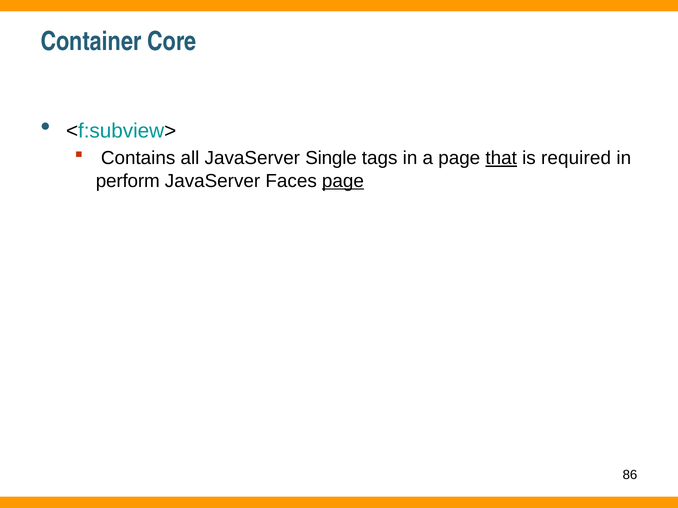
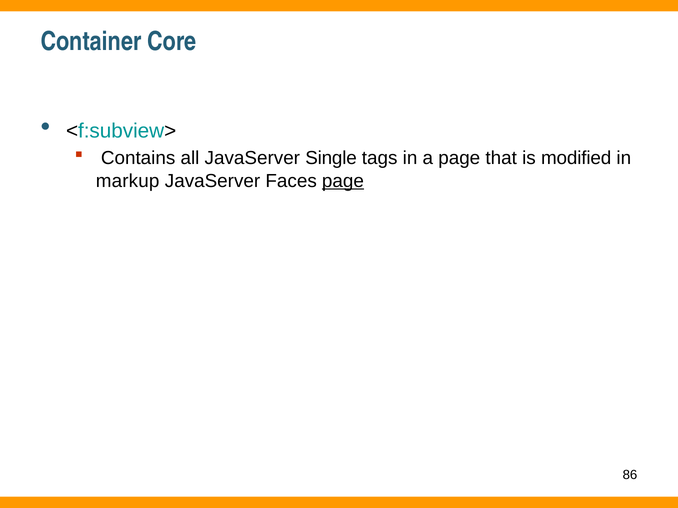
that underline: present -> none (501, 158)
required: required -> modified (576, 158)
perform: perform -> markup (128, 181)
